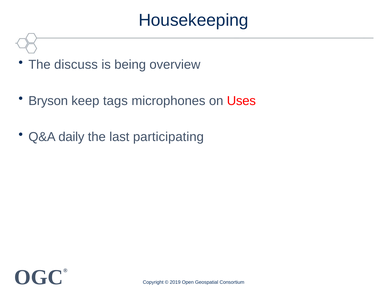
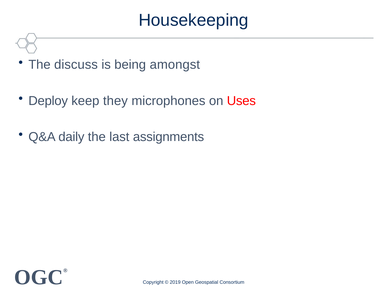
overview: overview -> amongst (175, 65)
Bryson: Bryson -> Deploy (48, 101)
tags: tags -> they (115, 101)
participating: participating -> assignments (169, 137)
